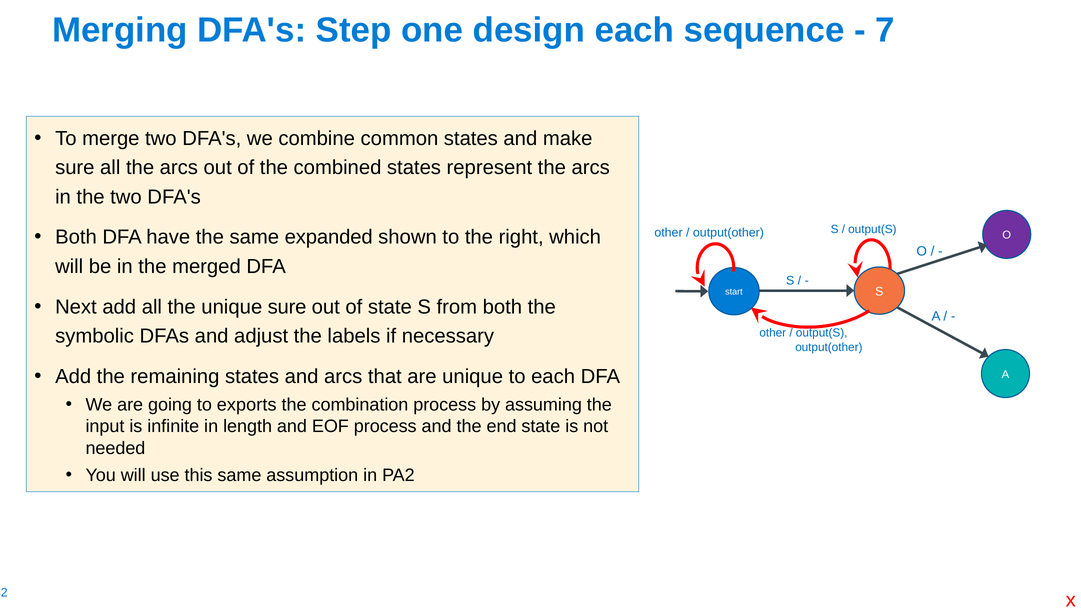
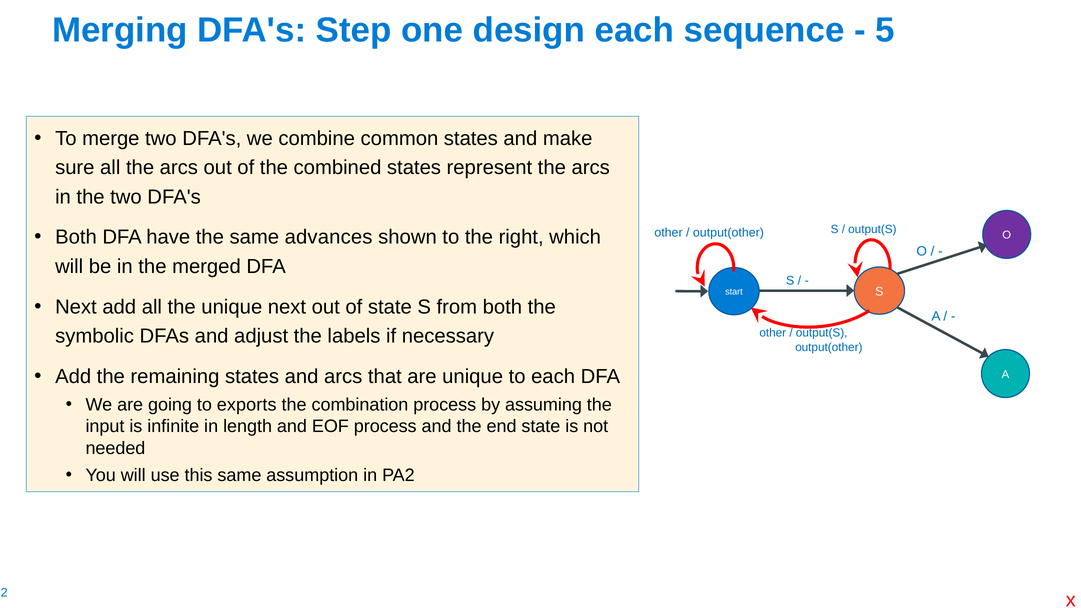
7: 7 -> 5 (885, 30)
expanded: expanded -> advances (329, 237)
unique sure: sure -> next (287, 307)
